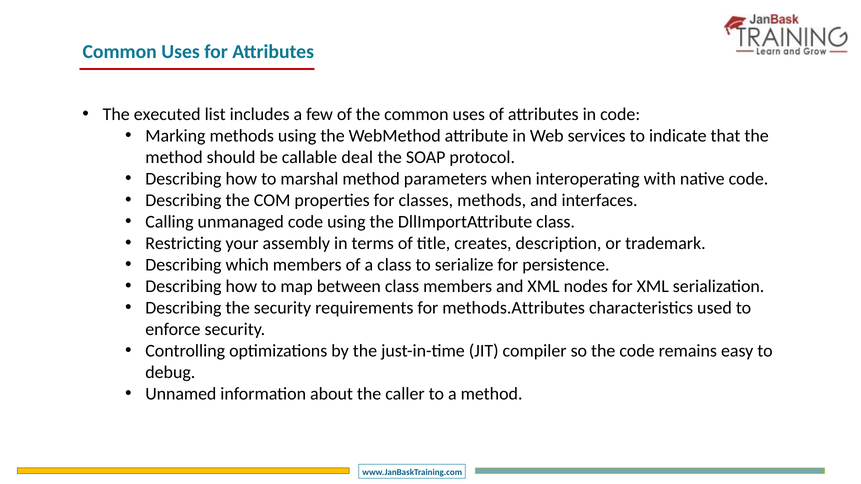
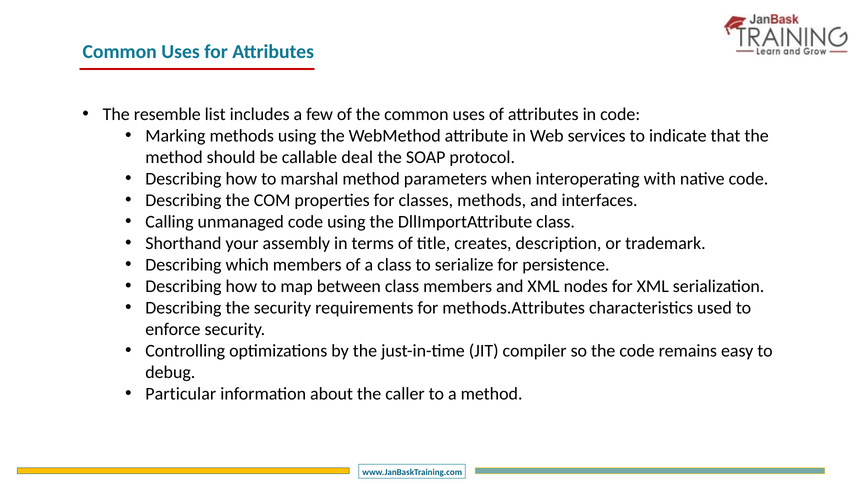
executed: executed -> resemble (167, 114)
Restricting: Restricting -> Shorthand (183, 244)
Unnamed: Unnamed -> Particular (181, 394)
